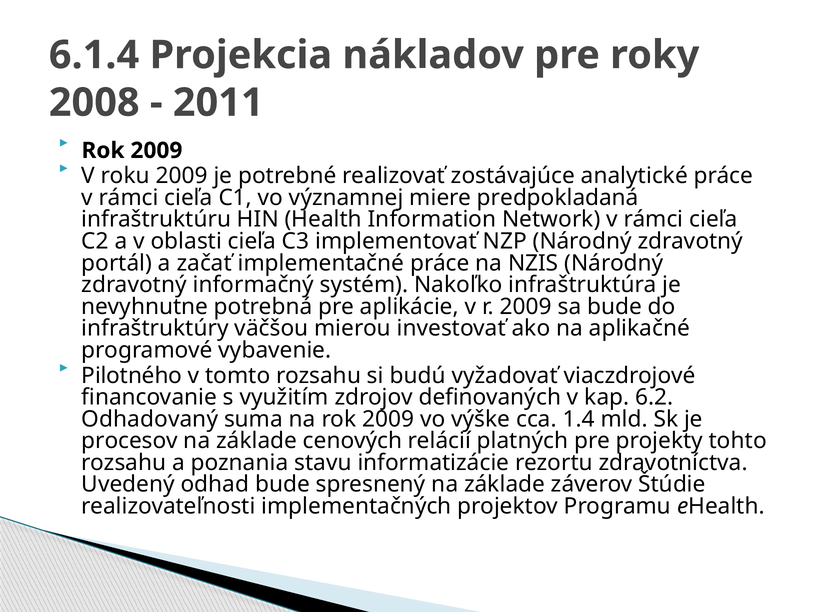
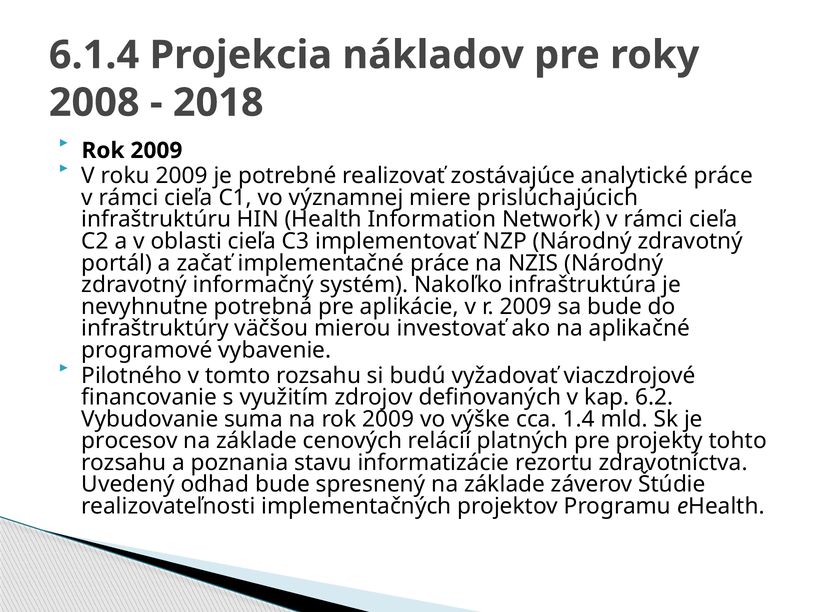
2011: 2011 -> 2018 (218, 103)
predpokladaná: predpokladaná -> prislúchajúcich (558, 198)
Odhadovaný: Odhadovaný -> Vybudovanie (150, 419)
